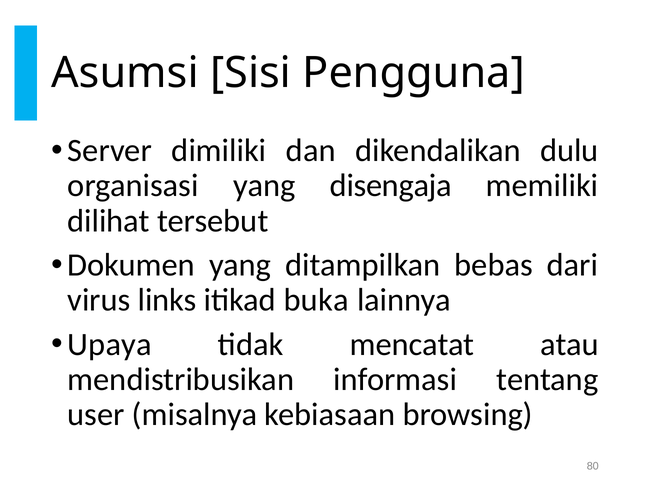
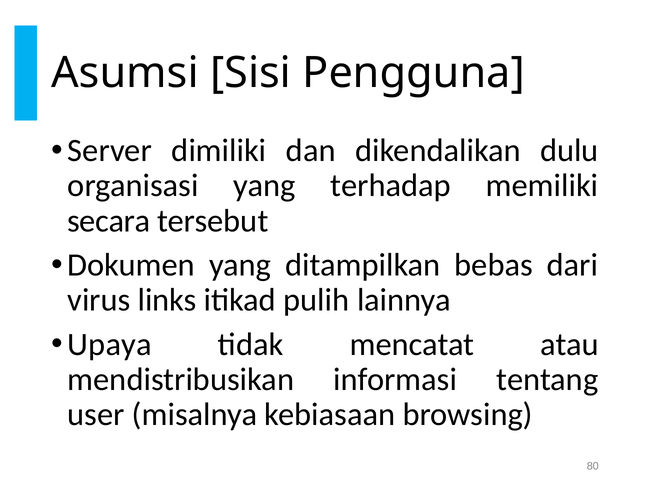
disengaja: disengaja -> terhadap (391, 185)
dilihat: dilihat -> secara (109, 221)
buka: buka -> pulih (316, 300)
